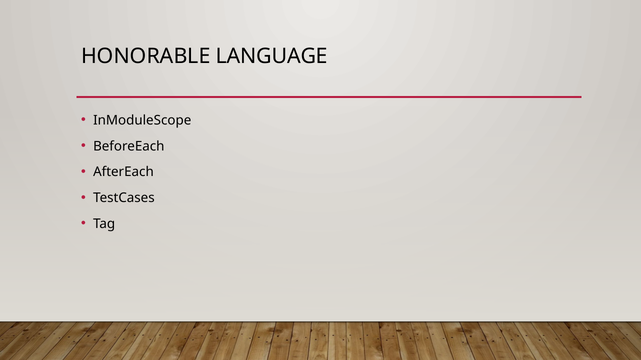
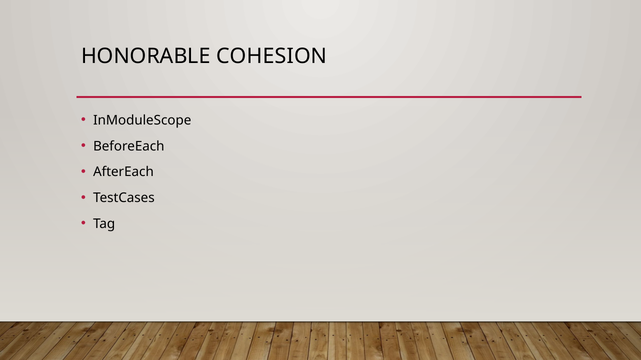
LANGUAGE: LANGUAGE -> COHESION (272, 56)
